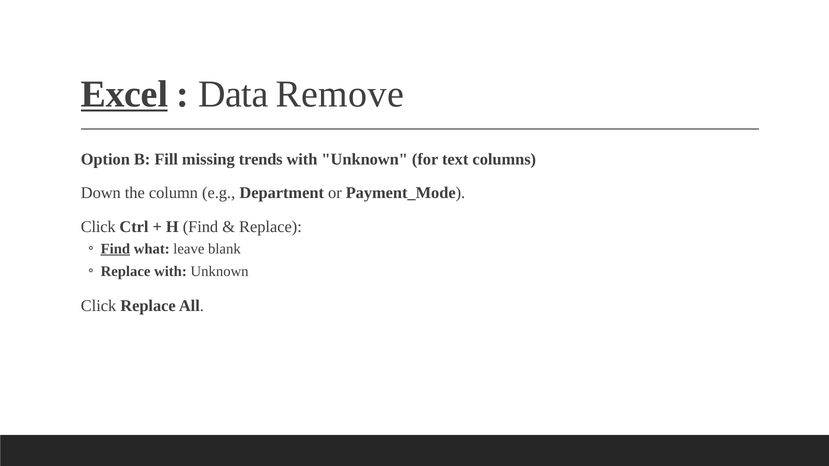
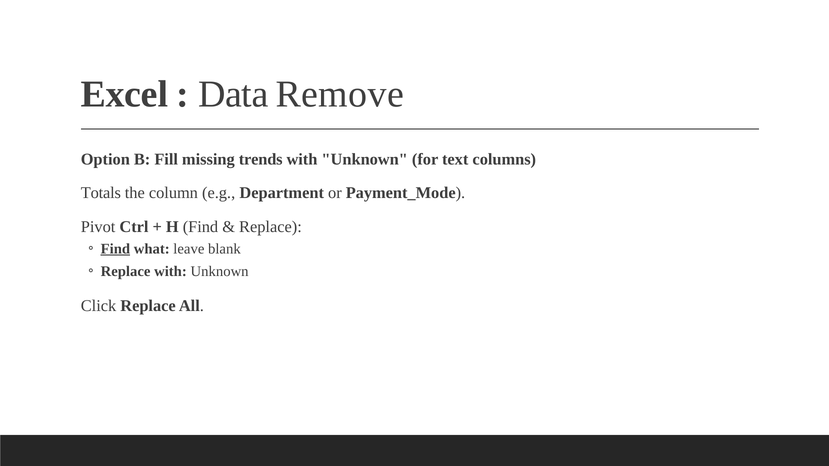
Excel underline: present -> none (124, 94)
Down: Down -> Totals (101, 193)
Click: Click -> Pivot (98, 227)
